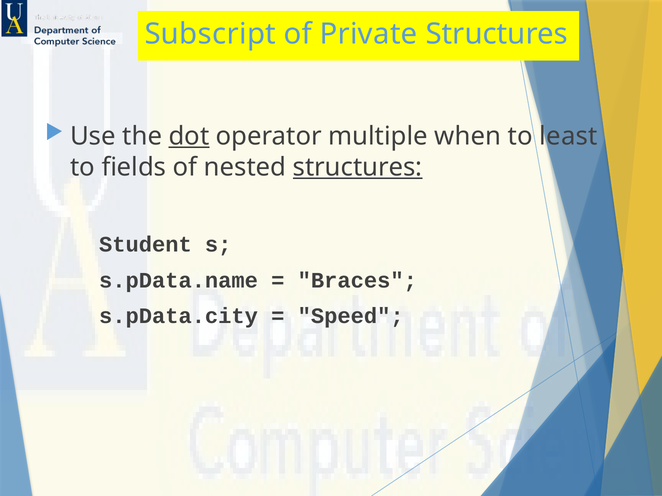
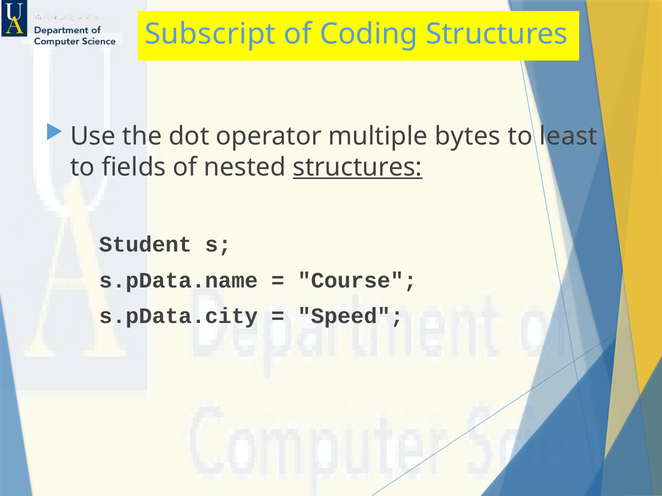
Private: Private -> Coding (369, 34)
dot underline: present -> none (189, 136)
when: when -> bytes (468, 136)
Braces: Braces -> Course (357, 281)
